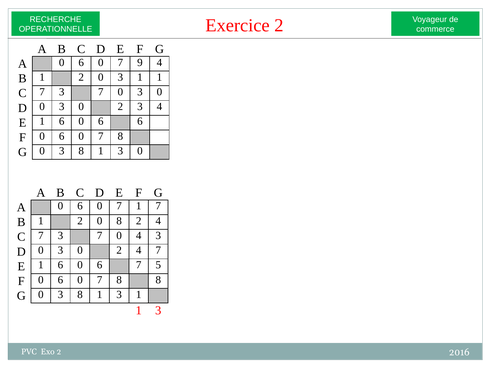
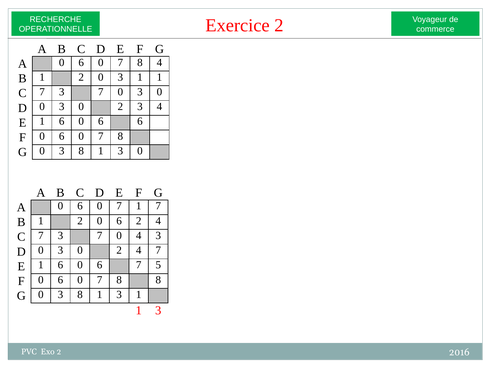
9: 9 -> 8 (140, 62)
2 0 8: 8 -> 6 (119, 221)
